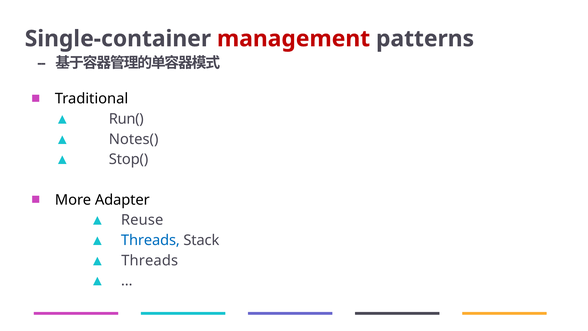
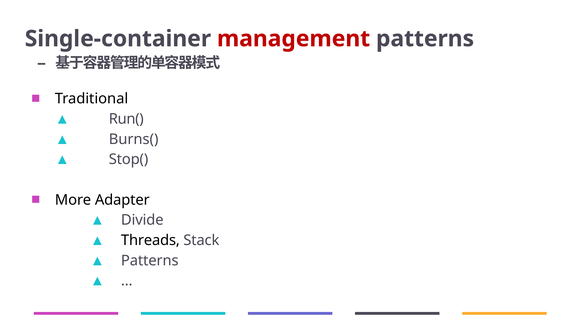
Notes(: Notes( -> Burns( (134, 139)
Reuse: Reuse -> Divide (142, 220)
Threads colour: blue -> black (150, 240)
Threads: Threads -> Patterns (150, 260)
